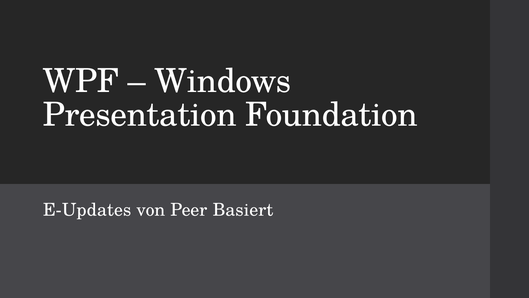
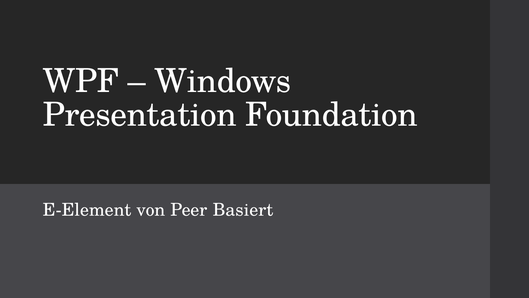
E-Updates: E-Updates -> E-Element (87, 210)
